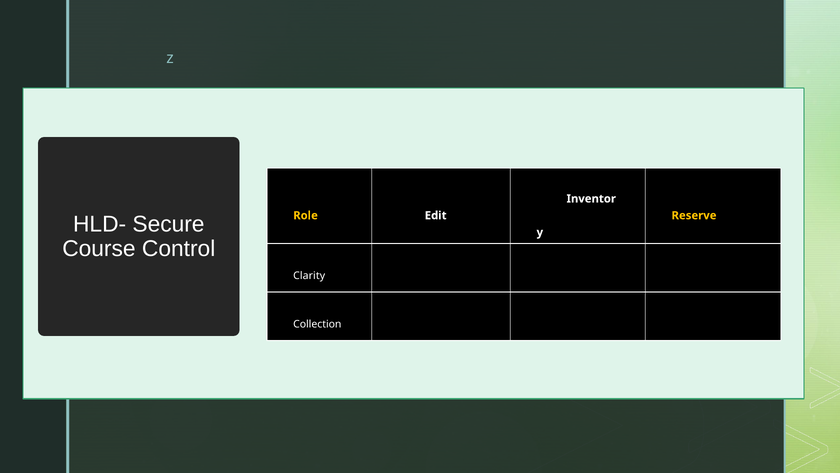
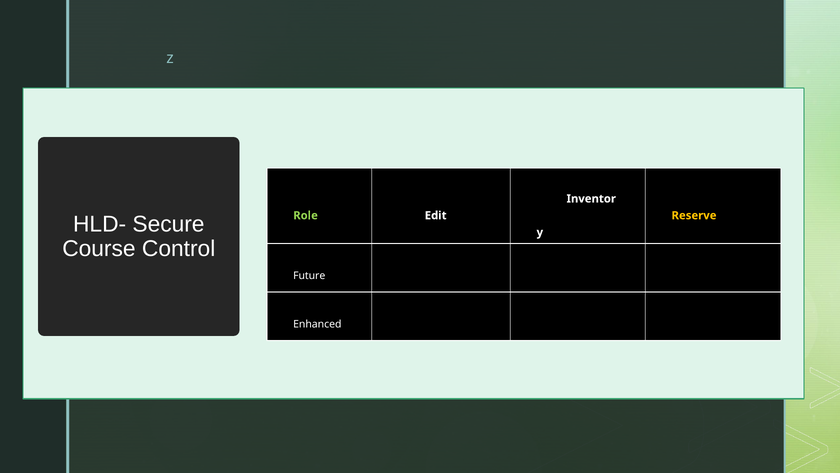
Role colour: yellow -> light green (306, 215)
Clarity: Clarity -> Future (309, 276)
Collection: Collection -> Enhanced (317, 324)
